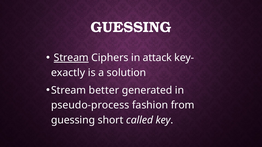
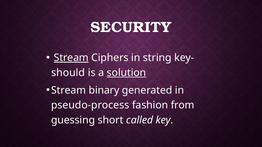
GUESSING: GUESSING -> SECURITY (131, 27)
attack: attack -> string (157, 58)
exactly: exactly -> should (68, 73)
solution underline: none -> present (126, 73)
better: better -> binary (104, 90)
